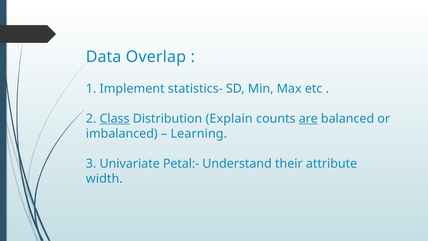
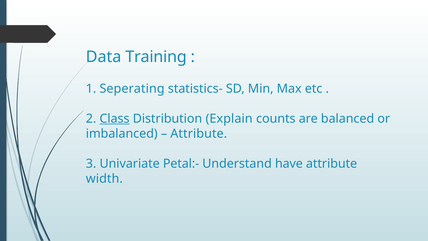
Overlap: Overlap -> Training (156, 57)
Implement: Implement -> Seperating (132, 89)
are underline: present -> none (308, 119)
Learning: Learning -> Attribute (199, 134)
their: their -> have (289, 164)
